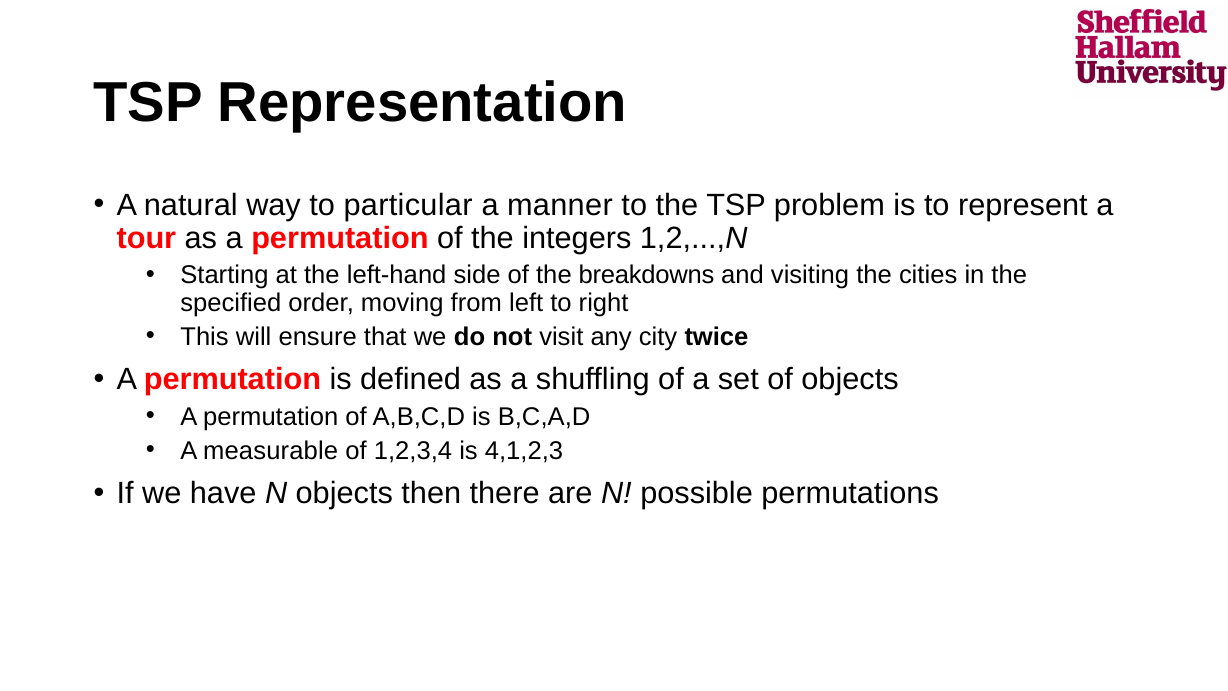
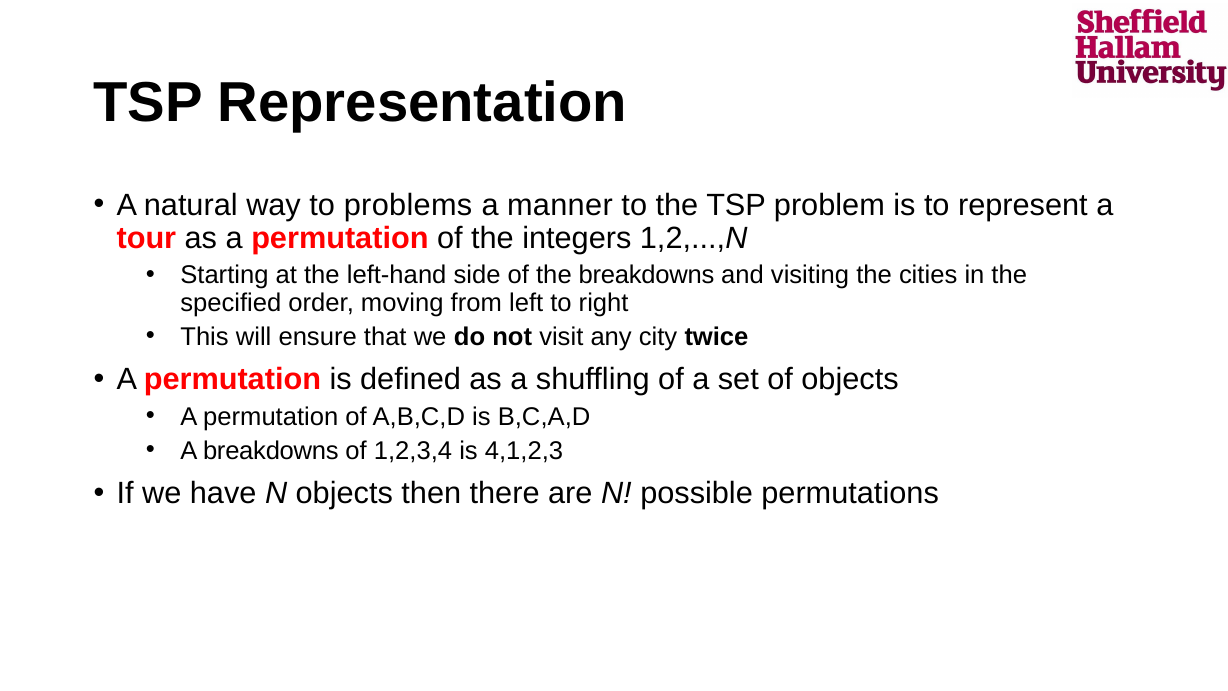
particular: particular -> problems (408, 205)
A measurable: measurable -> breakdowns (271, 450)
